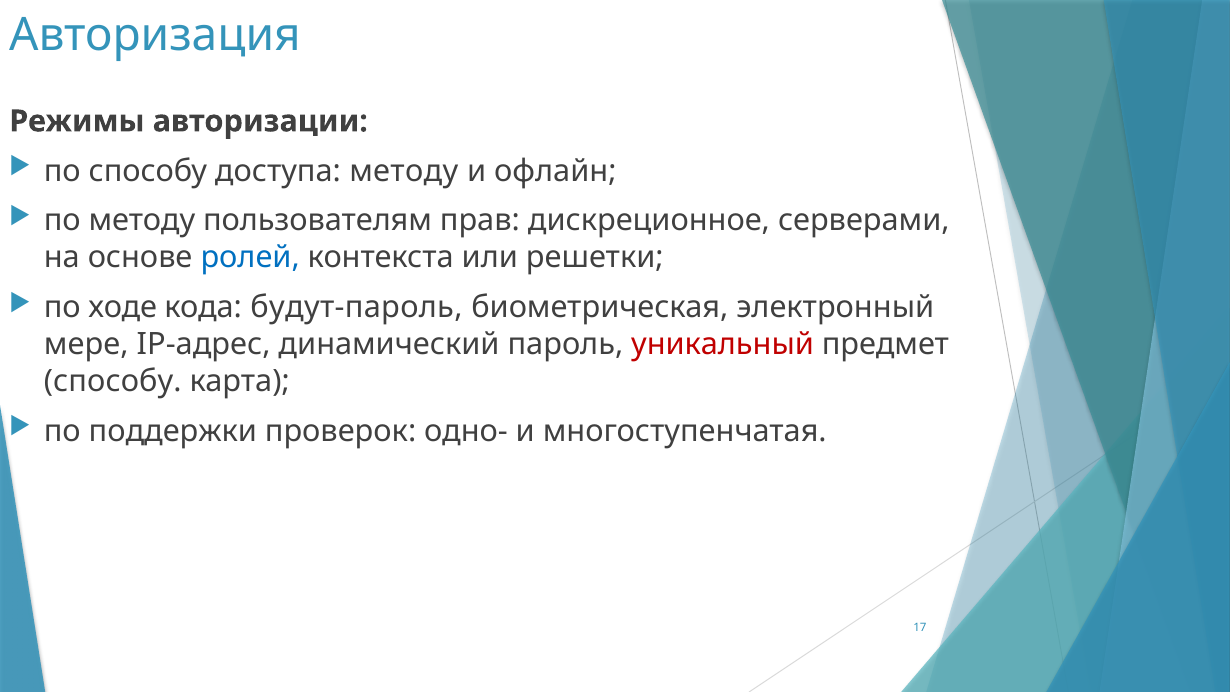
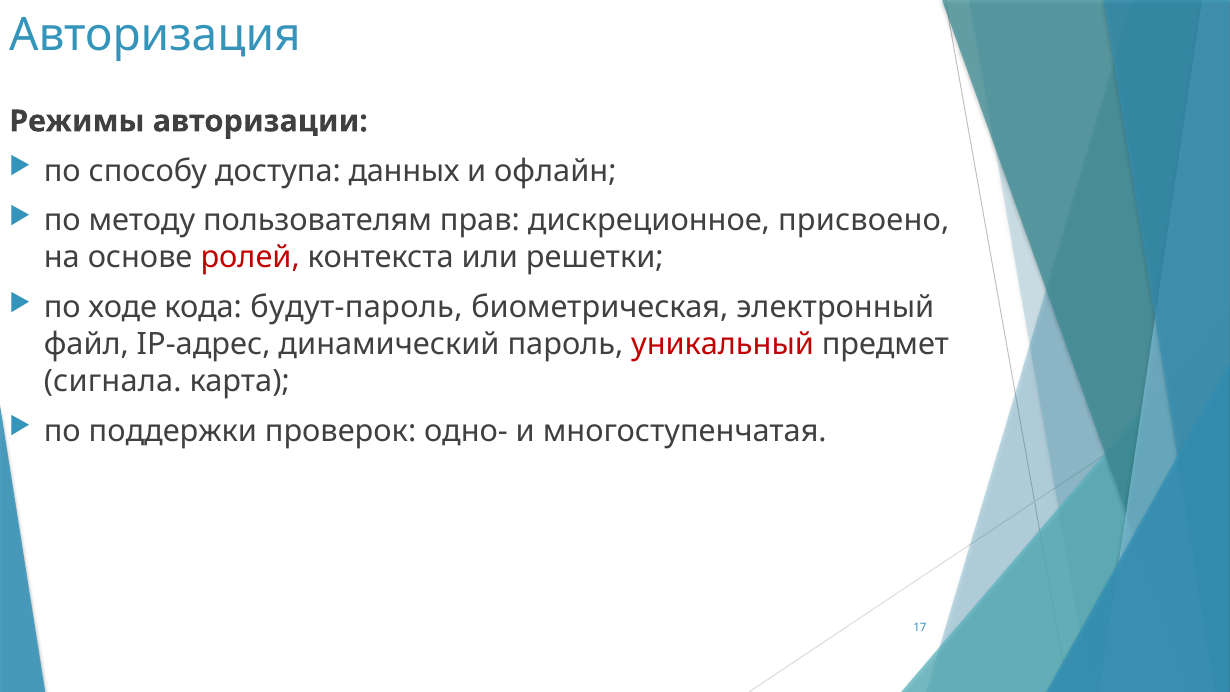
доступа методу: методу -> данных (404, 171)
серверами: серверами -> присвоено (864, 221)
ролей colour: blue -> red (250, 258)
мере: мере -> файл (86, 344)
способу: способу -> сигнала (113, 381)
